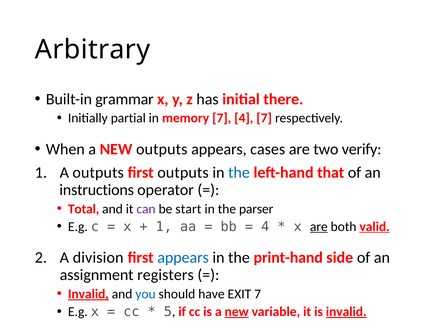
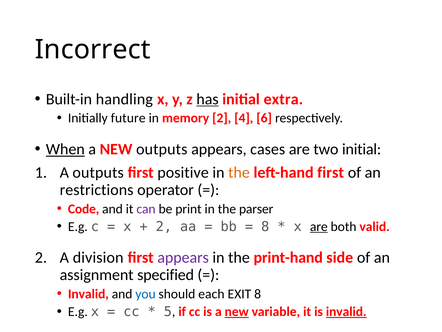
Arbitrary: Arbitrary -> Incorrect (93, 50)
grammar: grammar -> handling (124, 99)
has underline: none -> present (208, 99)
there: there -> extra (283, 99)
partial: partial -> future (128, 118)
memory 7: 7 -> 2 (222, 118)
4 7: 7 -> 6 (264, 118)
When underline: none -> present (65, 149)
two verify: verify -> initial (362, 149)
first outputs: outputs -> positive (183, 172)
the colour: blue -> orange (239, 172)
left-hand that: that -> first (331, 172)
instructions: instructions -> restrictions (97, 190)
Total: Total -> Code (84, 209)
start: start -> print (188, 209)
1: 1 -> 2 (164, 226)
4: 4 -> 8 (265, 226)
valid underline: present -> none (375, 226)
appears colour: blue -> purple (183, 257)
registers: registers -> specified (166, 275)
Invalid underline: present -> none (88, 294)
have: have -> each (211, 294)
EXIT 7: 7 -> 8 (258, 294)
